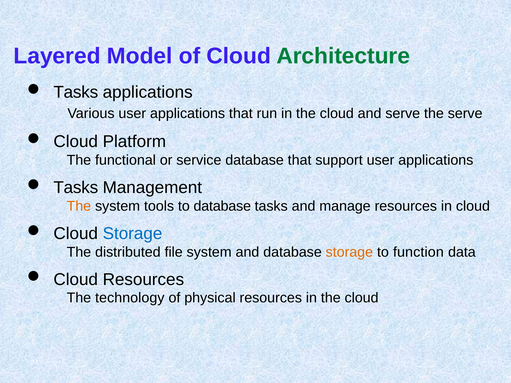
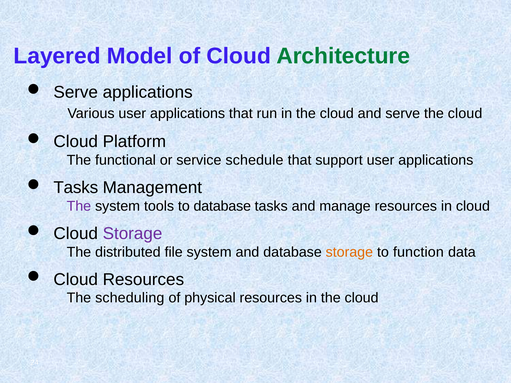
Tasks: Tasks -> Serve (76, 92)
serve the serve: serve -> cloud (465, 114)
service database: database -> schedule (254, 160)
The colour: orange -> purple (79, 206)
Storage colour: blue -> purple (133, 234)
technology: technology -> scheduling (130, 298)
